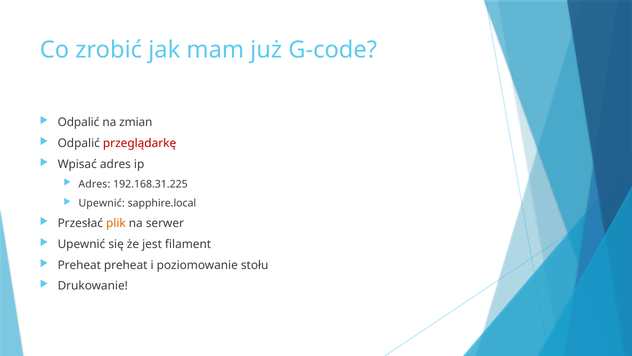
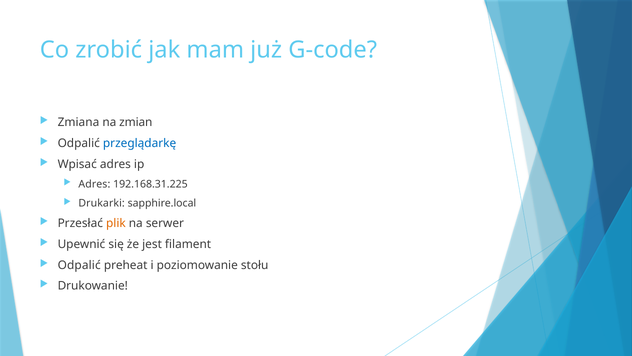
Odpalić: Odpalić -> Zmiana (78, 122)
przeglądarkę colour: red -> blue (140, 143)
Upewnić: Upewnić -> Drukarki (102, 203)
Preheat: Preheat -> Odpalić (79, 265)
